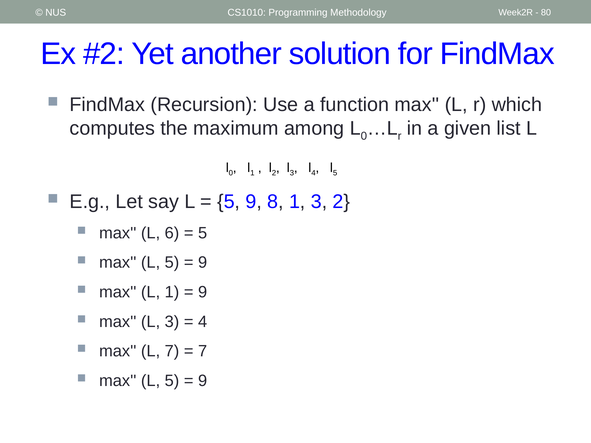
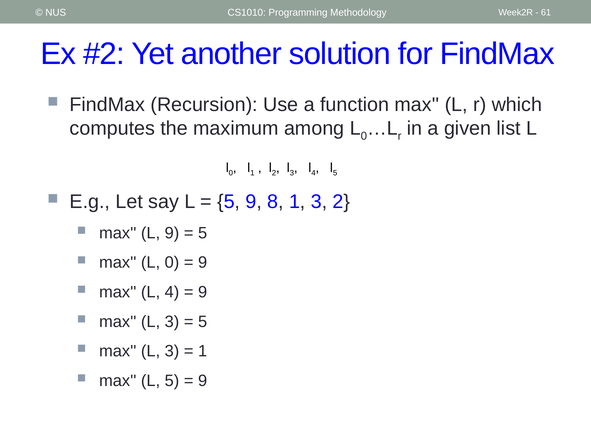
80: 80 -> 61 (546, 12)
L 6: 6 -> 9 (172, 233)
5: 5 -> 0 (172, 263)
max L 1: 1 -> 4 (172, 292)
4: 4 -> 5 (203, 322)
7: 7 -> 3 (172, 351)
7: 7 -> 1 (203, 351)
